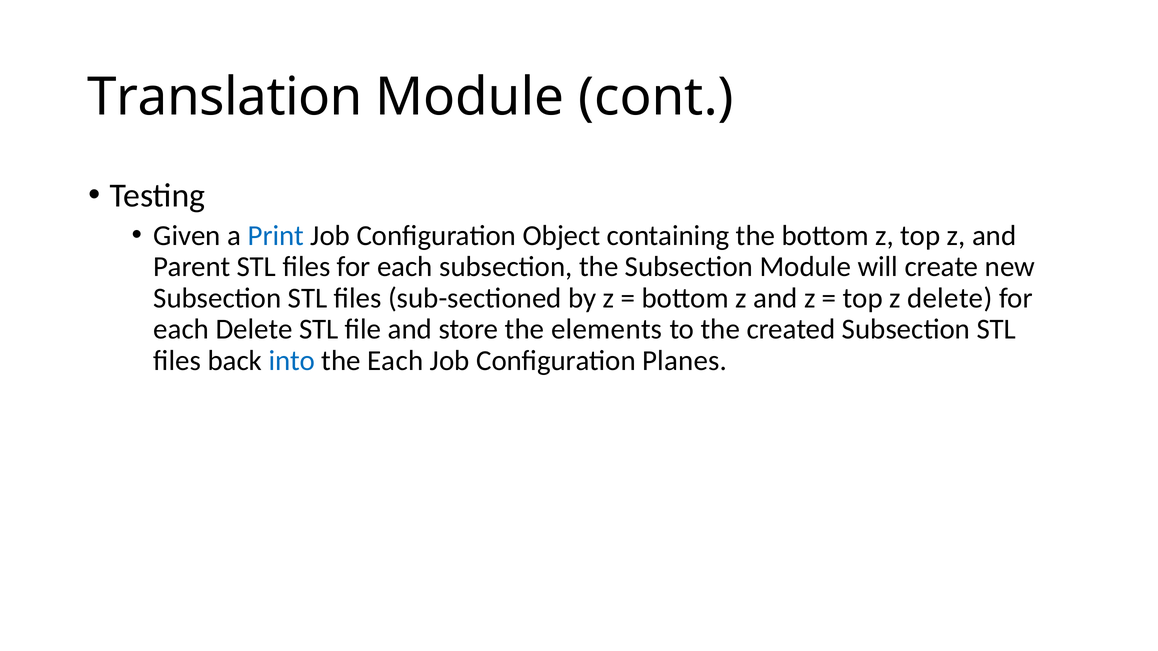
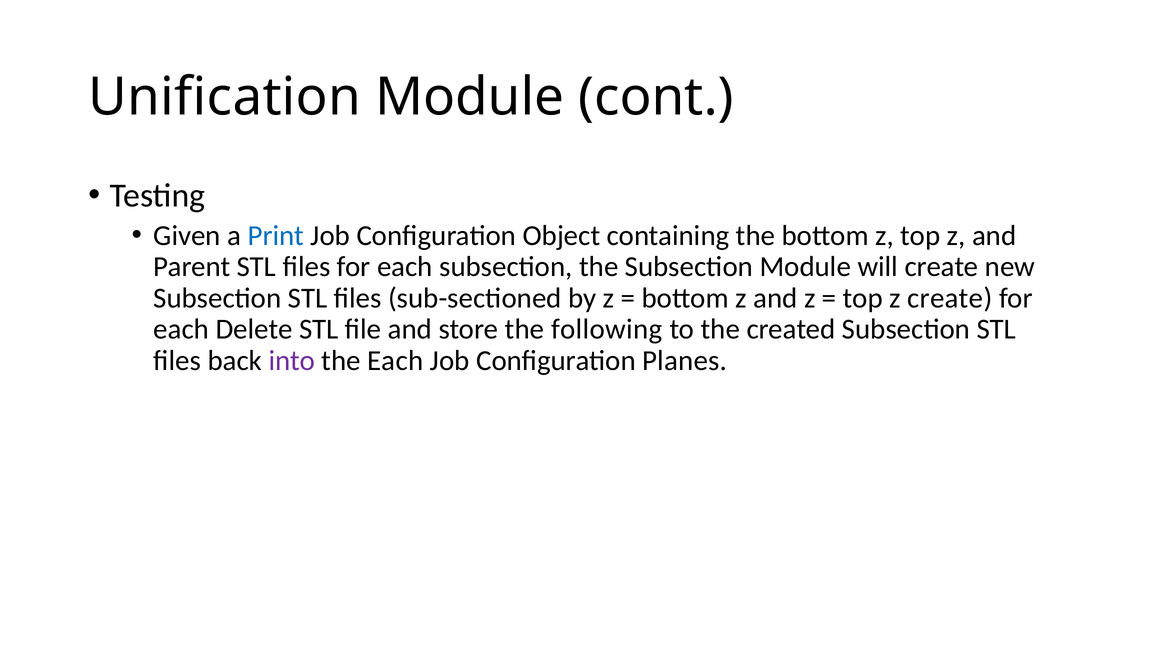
Translation: Translation -> Unification (225, 97)
z delete: delete -> create (950, 298)
elements: elements -> following (607, 329)
into colour: blue -> purple (292, 361)
